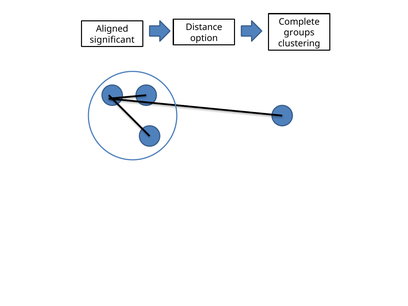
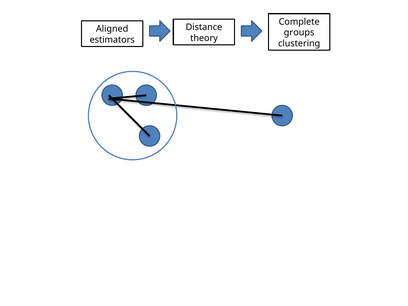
option: option -> theory (204, 38)
significant: significant -> estimators (112, 40)
